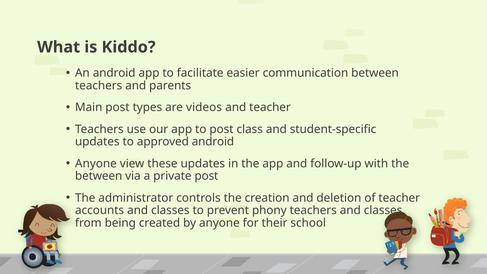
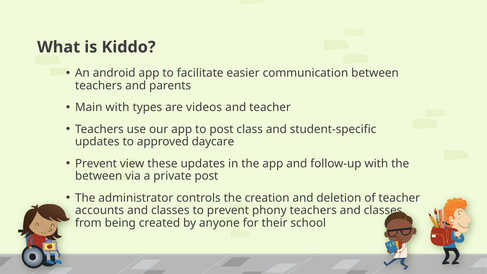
Main post: post -> with (117, 107)
approved android: android -> daycare (213, 142)
Anyone: Anyone -> Prevent (96, 163)
